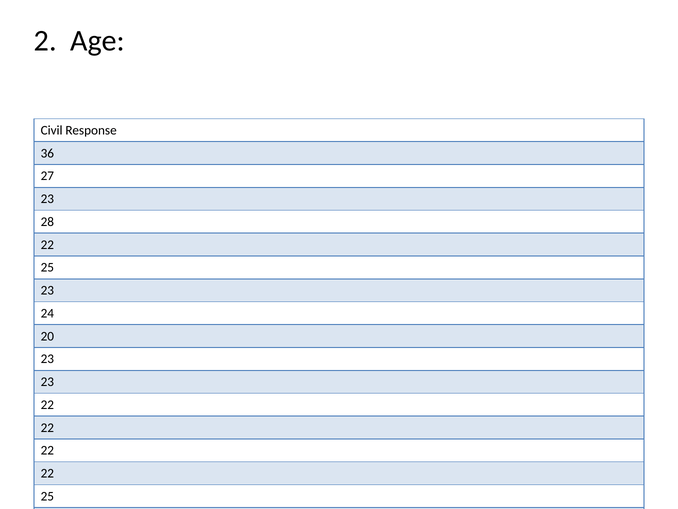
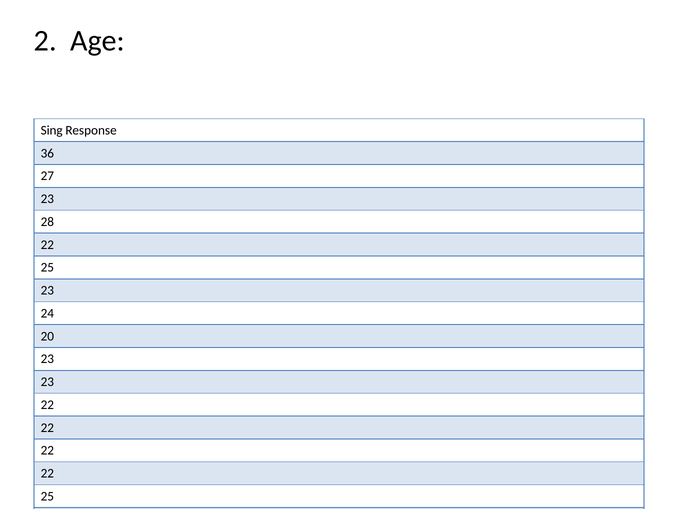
Civil: Civil -> Sing (52, 130)
